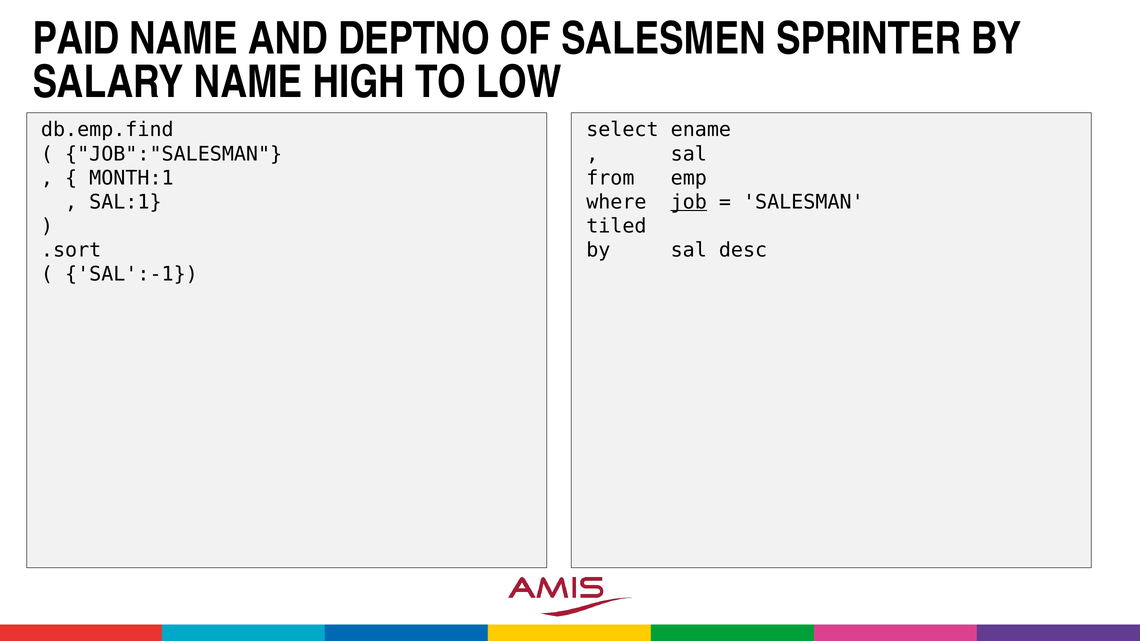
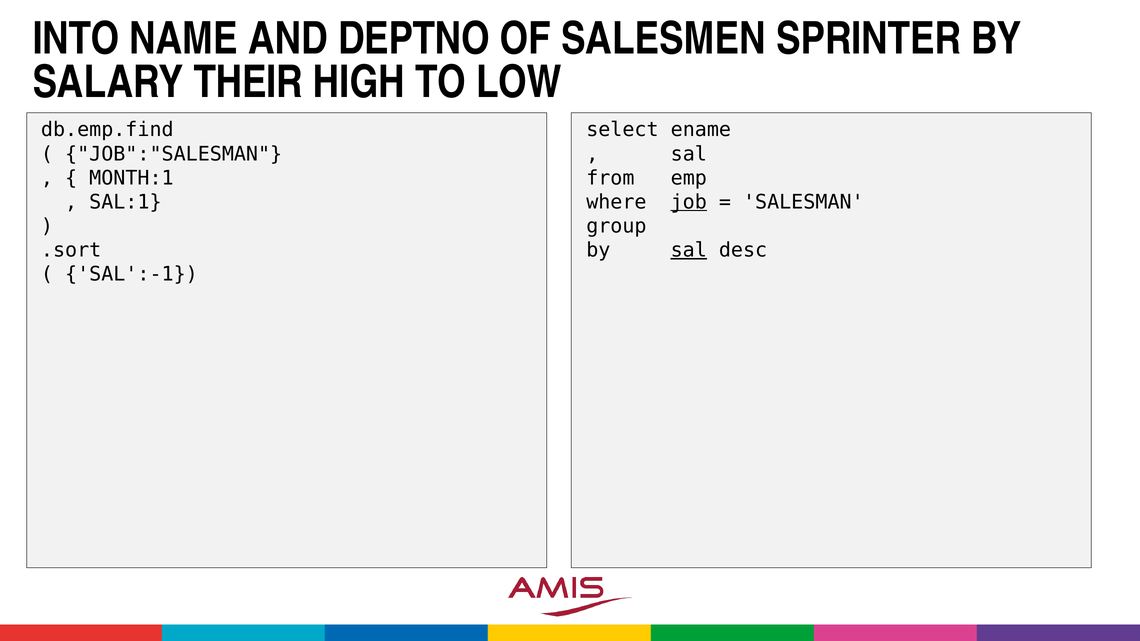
PAID: PAID -> INTO (76, 39)
SALARY NAME: NAME -> THEIR (248, 82)
tiled: tiled -> group (616, 226)
sal underline: none -> present (689, 250)
